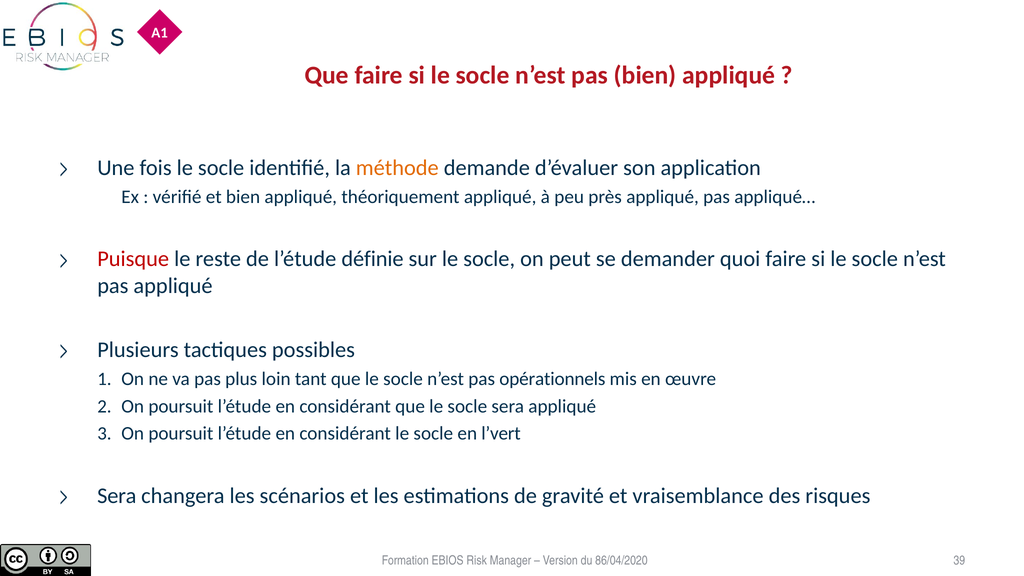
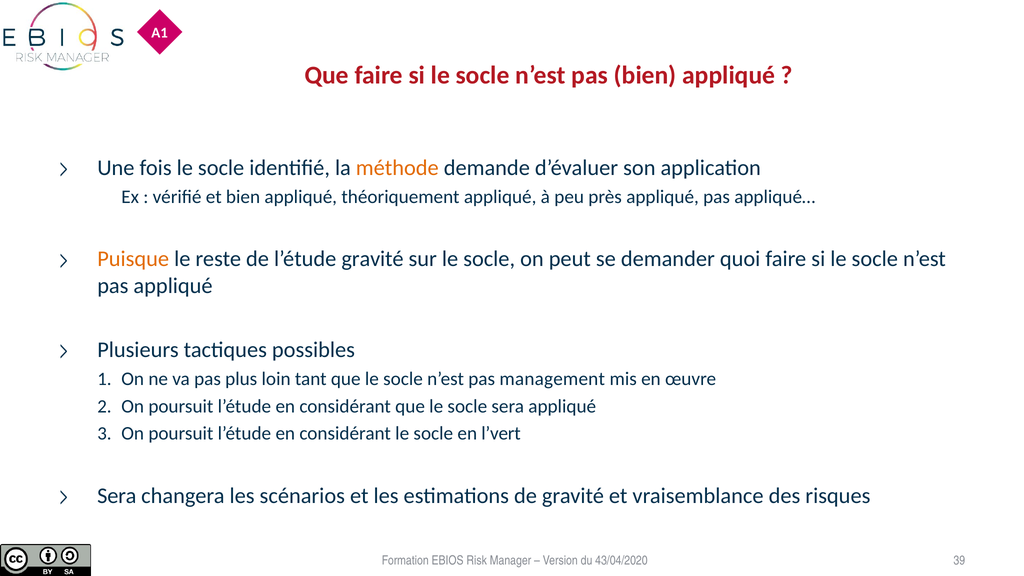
Puisque colour: red -> orange (133, 259)
l’étude définie: définie -> gravité (373, 259)
opérationnels: opérationnels -> management (552, 379)
86/04/2020: 86/04/2020 -> 43/04/2020 (621, 560)
